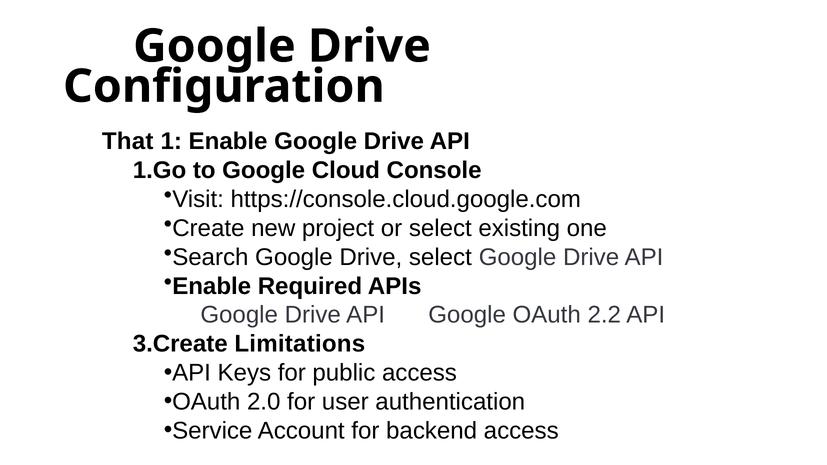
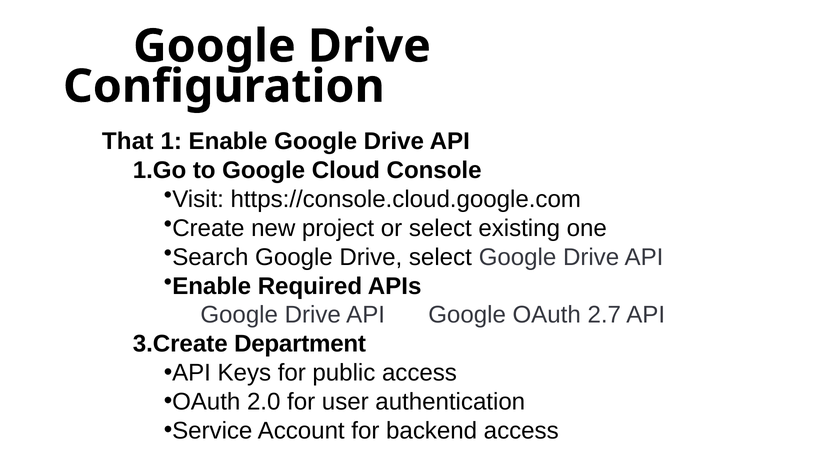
2.2: 2.2 -> 2.7 (604, 315)
Limitations: Limitations -> Department (300, 344)
